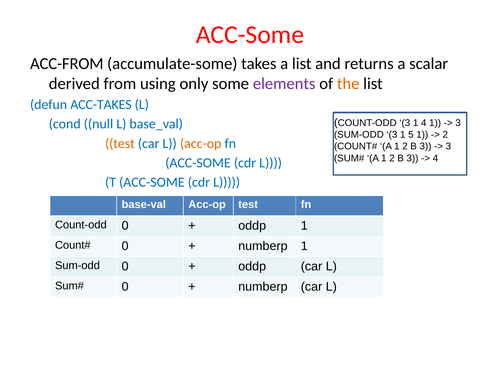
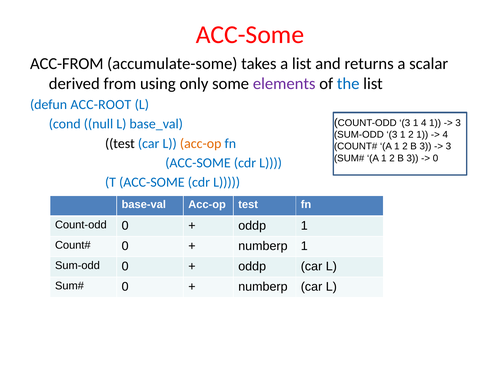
the colour: orange -> blue (348, 84)
ACC-TAKES: ACC-TAKES -> ACC-ROOT (101, 105)
3 1 5: 5 -> 2 (411, 135)
2: 2 -> 4 (445, 135)
test colour: orange -> black (120, 143)
4: 4 -> 0 (435, 158)
